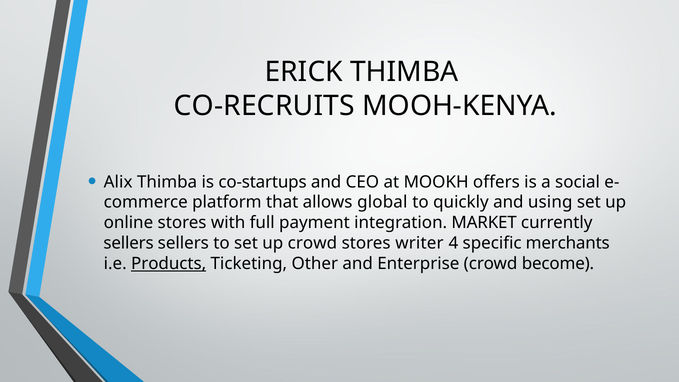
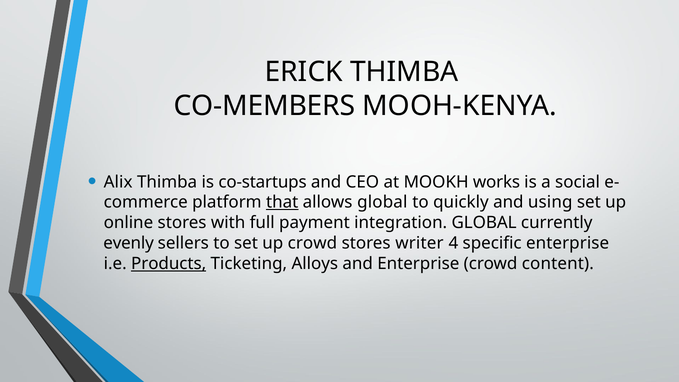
CO-RECRUITS: CO-RECRUITS -> CO-MEMBERS (264, 106)
offers: offers -> works (497, 182)
that underline: none -> present (282, 202)
integration MARKET: MARKET -> GLOBAL (484, 223)
sellers: sellers -> evenly (129, 243)
specific merchants: merchants -> enterprise (568, 243)
Other: Other -> Alloys (315, 263)
become: become -> content (558, 263)
